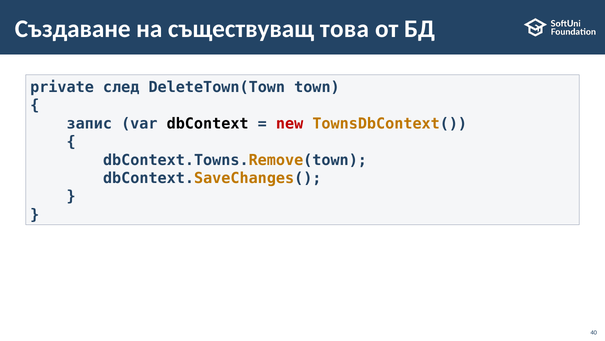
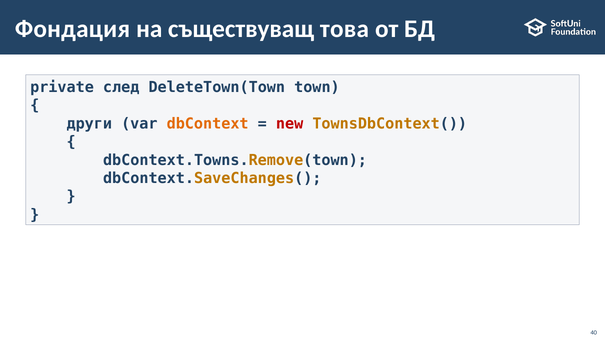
Създаване: Създаване -> Фондация (73, 29)
запис: запис -> други (89, 123)
dbContext colour: black -> orange (208, 123)
